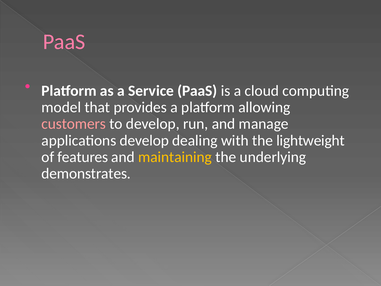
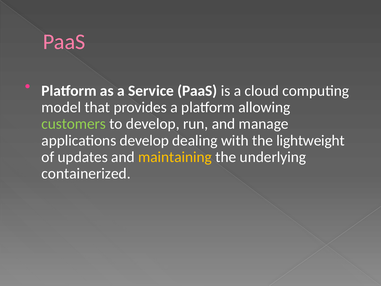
customers colour: pink -> light green (74, 124)
features: features -> updates (83, 157)
demonstrates: demonstrates -> containerized (86, 173)
